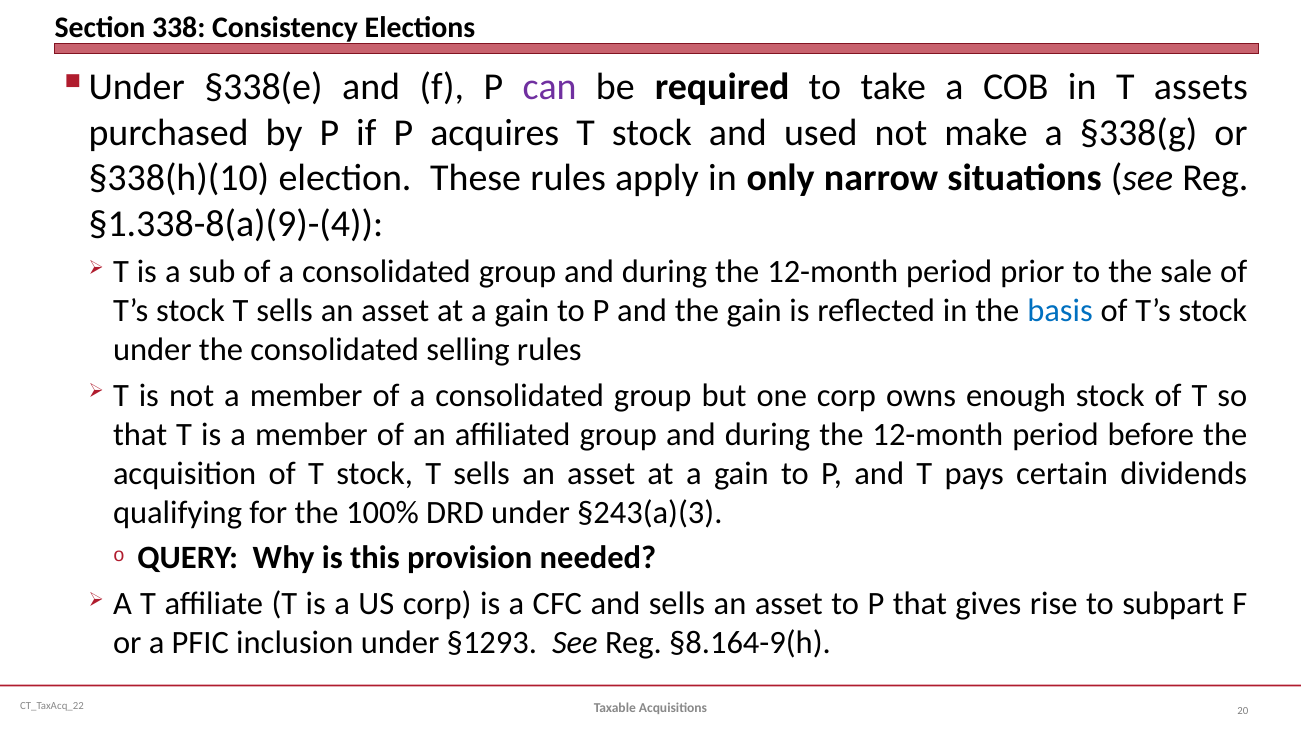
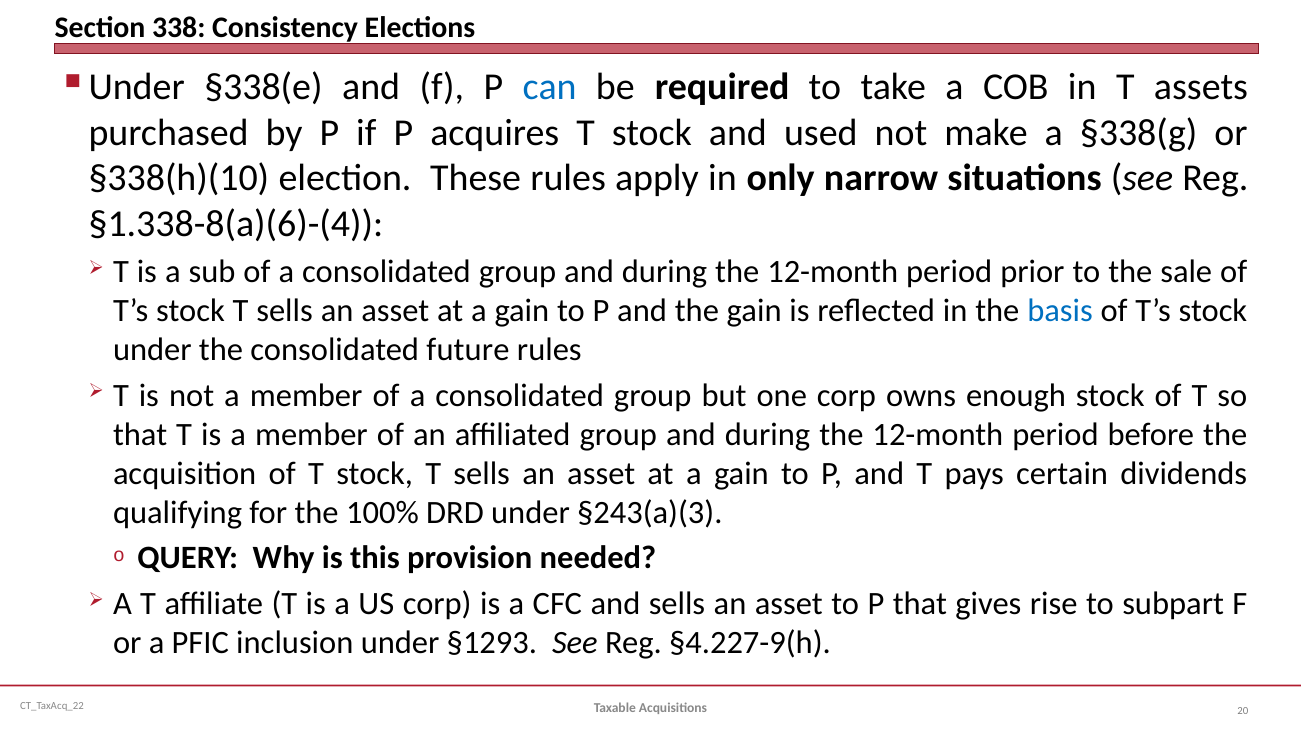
can colour: purple -> blue (550, 87)
§1.338-8(a)(9)-(4: §1.338-8(a)(9)-(4 -> §1.338-8(a)(6)-(4 (236, 223)
selling: selling -> future (468, 350)
§8.164-9(h: §8.164-9(h -> §4.227-9(h (750, 643)
